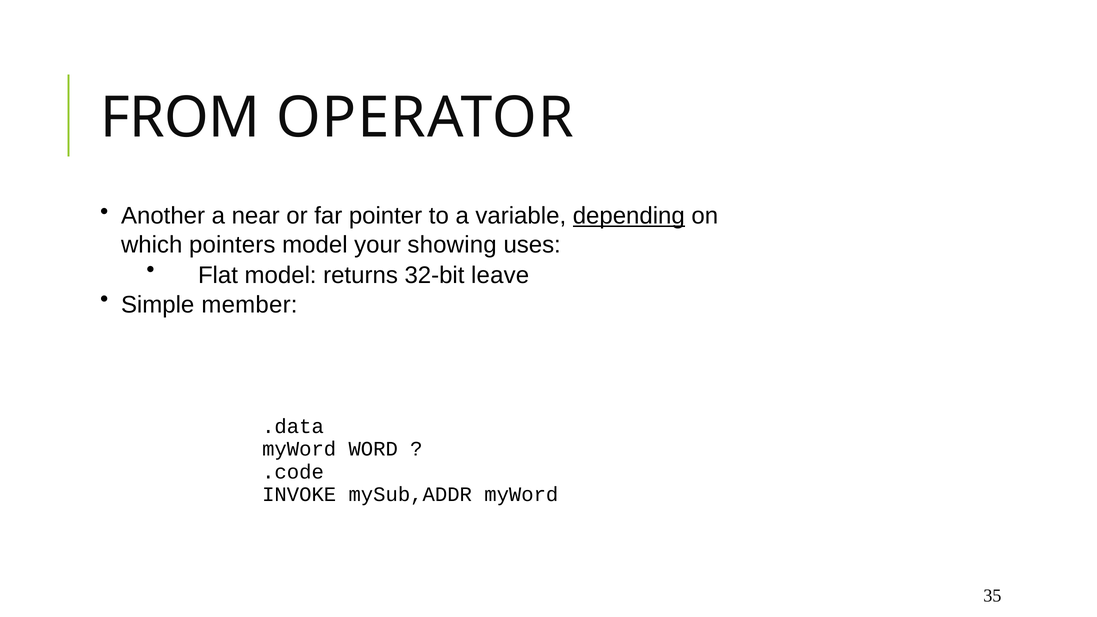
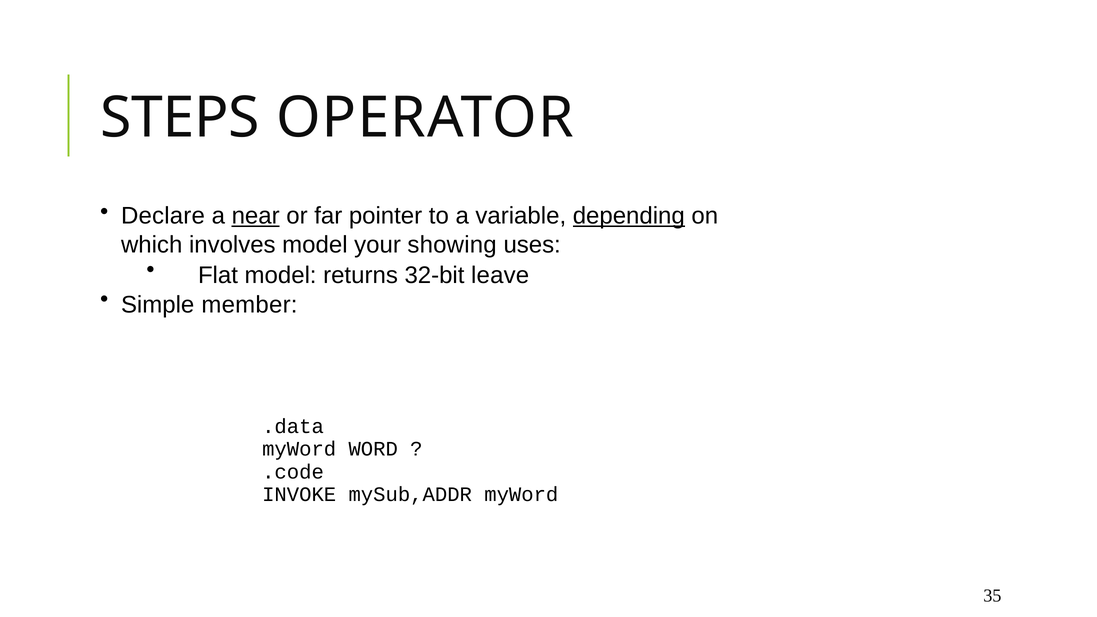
FROM: FROM -> STEPS (180, 118)
Another: Another -> Declare (163, 216)
near underline: none -> present (256, 216)
pointers: pointers -> involves (232, 245)
